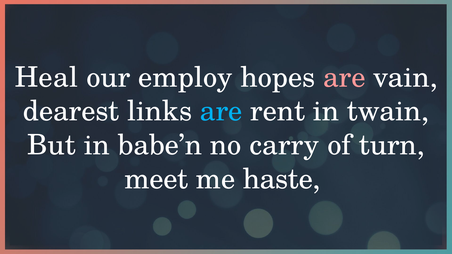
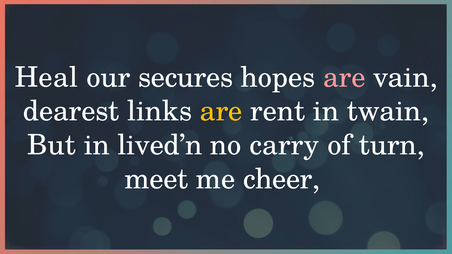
employ: employ -> secures (186, 78)
are colour: light blue -> yellow (221, 111)
babe’n: babe’n -> lived’n (160, 145)
haste: haste -> cheer (282, 179)
